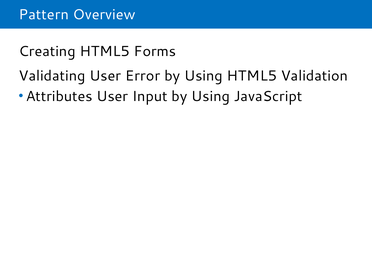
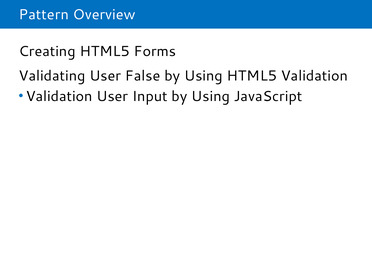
Error: Error -> False (143, 76)
Attributes: Attributes -> Validation (59, 96)
